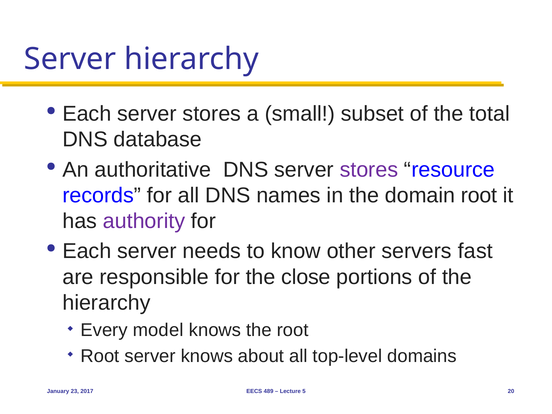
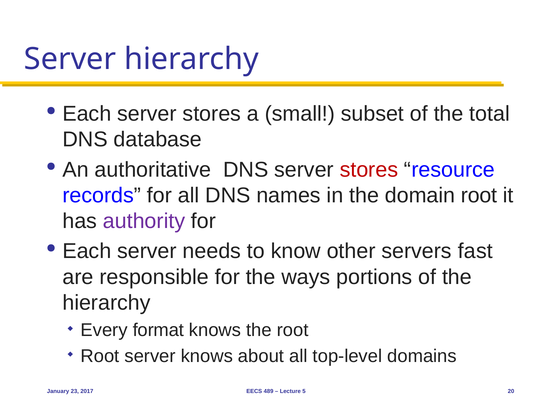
stores colour: purple -> red (369, 170)
close: close -> ways (306, 277)
model: model -> format (158, 330)
